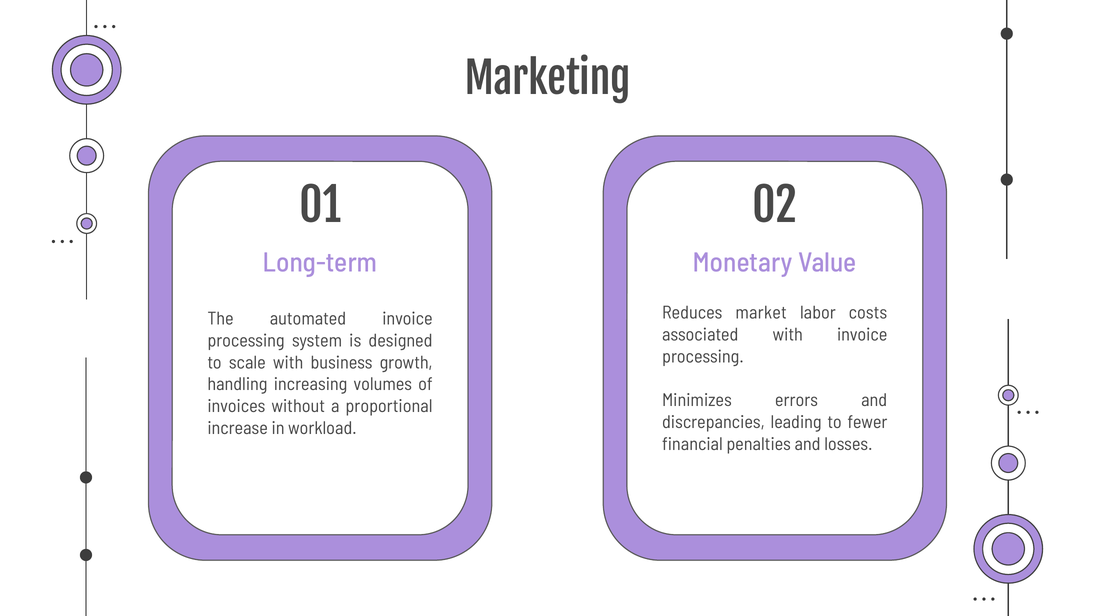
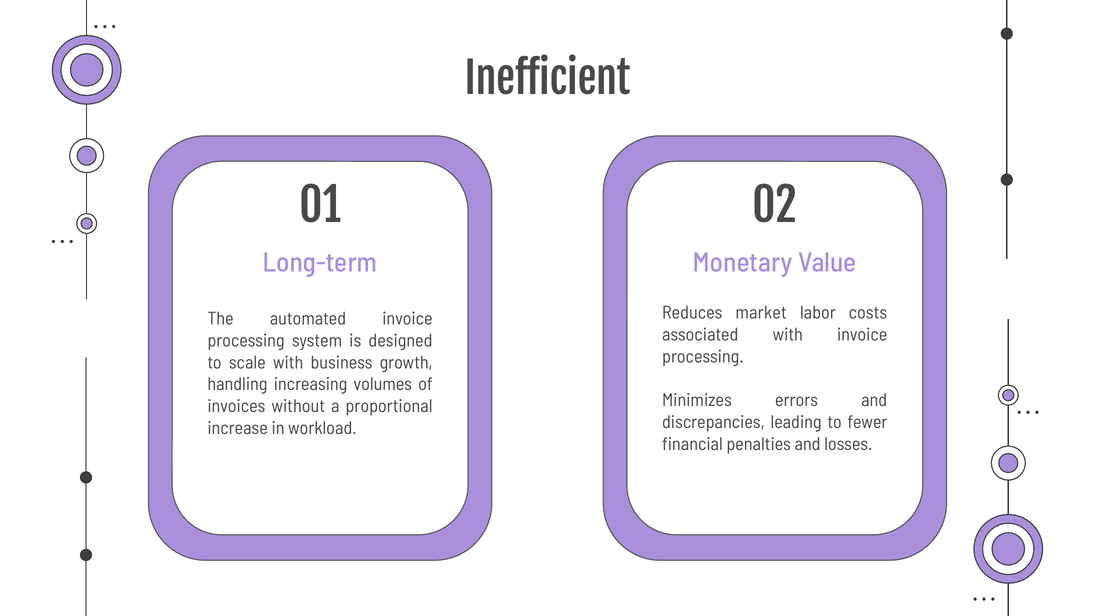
Marketing: Marketing -> Inefficient (548, 80)
